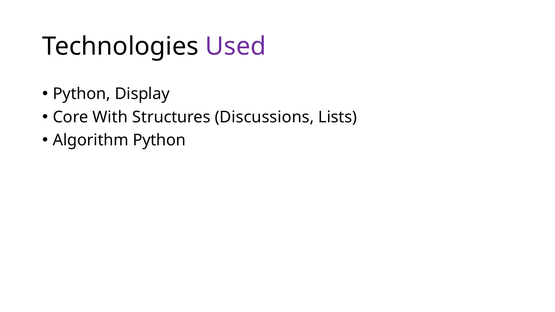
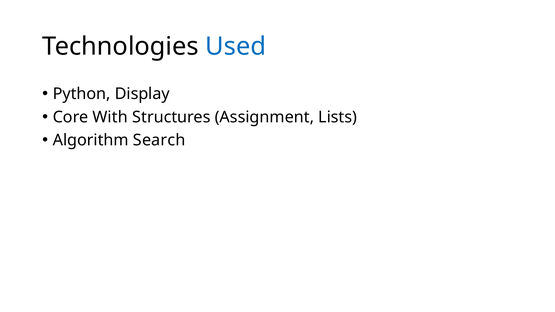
Used colour: purple -> blue (236, 47)
Discussions: Discussions -> Assignment (264, 117)
Algorithm Python: Python -> Search (159, 140)
